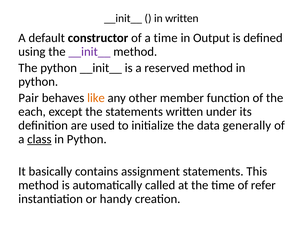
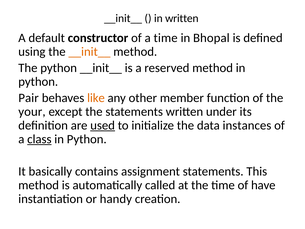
Output: Output -> Bhopal (211, 38)
__init__ colour: purple -> orange (89, 52)
each: each -> your (32, 111)
used underline: none -> present (103, 125)
generally: generally -> instances (247, 125)
refer: refer -> have (263, 185)
